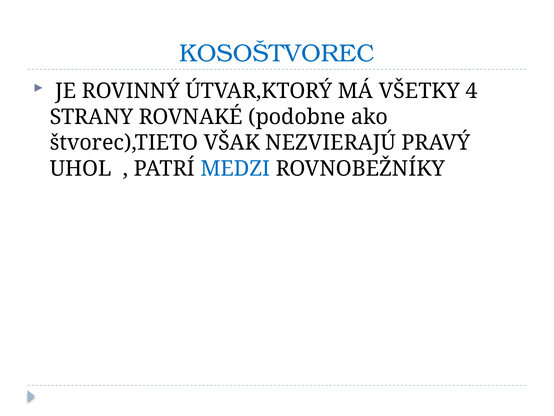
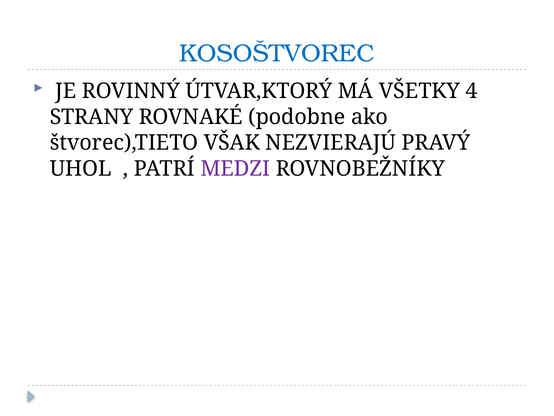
MEDZI colour: blue -> purple (235, 168)
